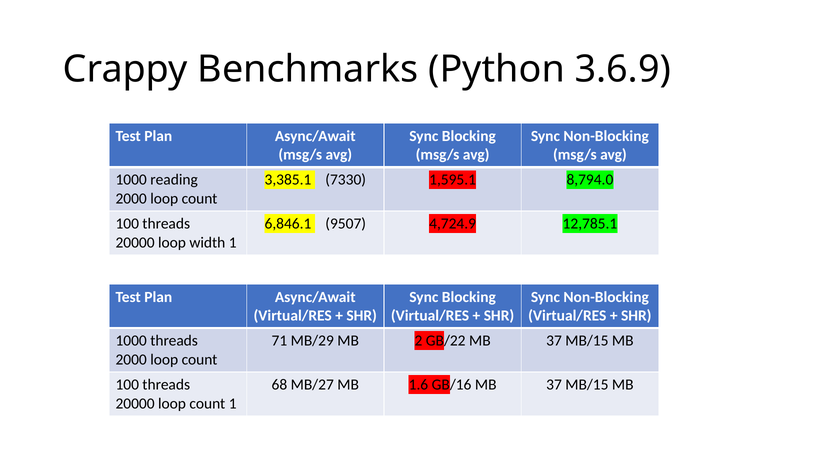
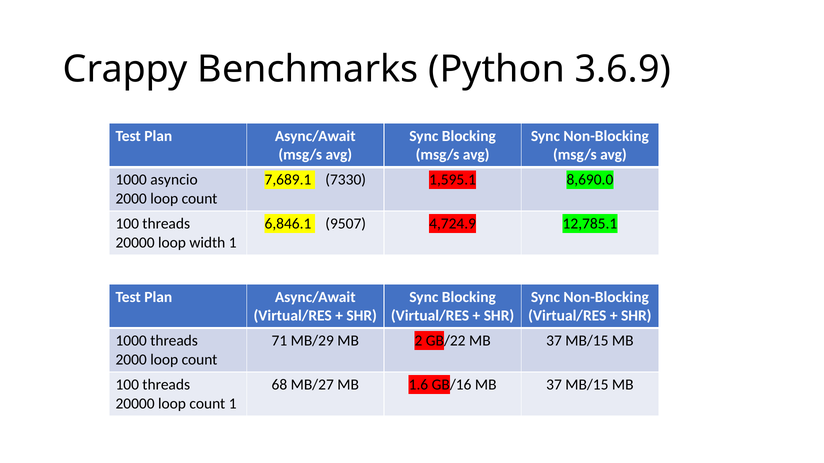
reading: reading -> asyncio (174, 180)
3,385.1: 3,385.1 -> 7,689.1 (288, 180)
8,794.0: 8,794.0 -> 8,690.0 (590, 180)
